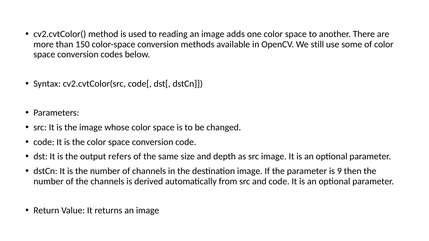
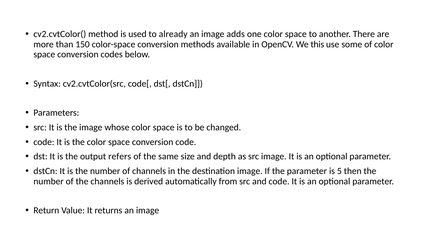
reading: reading -> already (173, 34)
still: still -> this (317, 44)
9: 9 -> 5 (339, 171)
